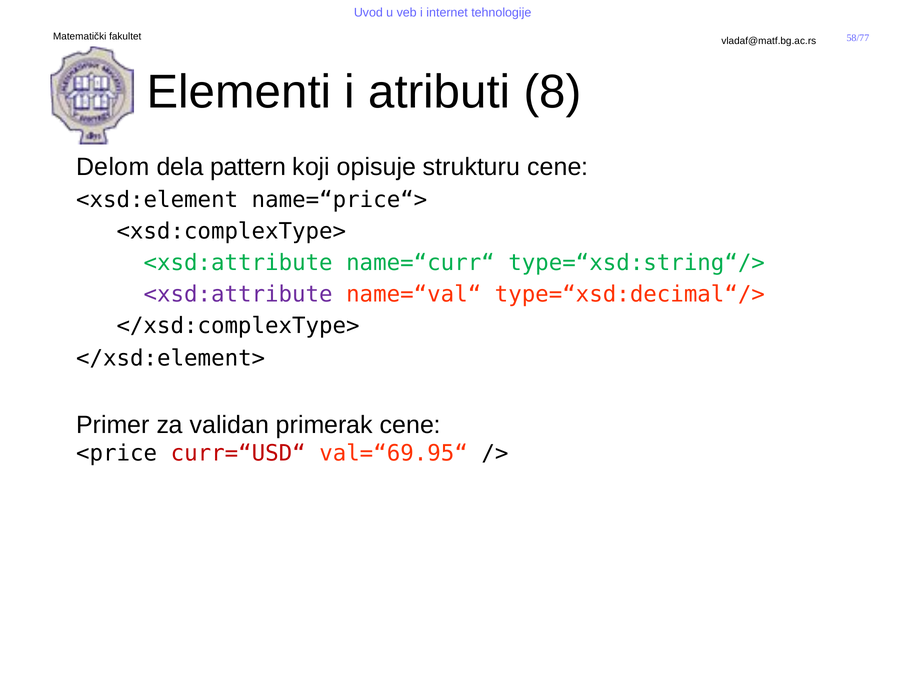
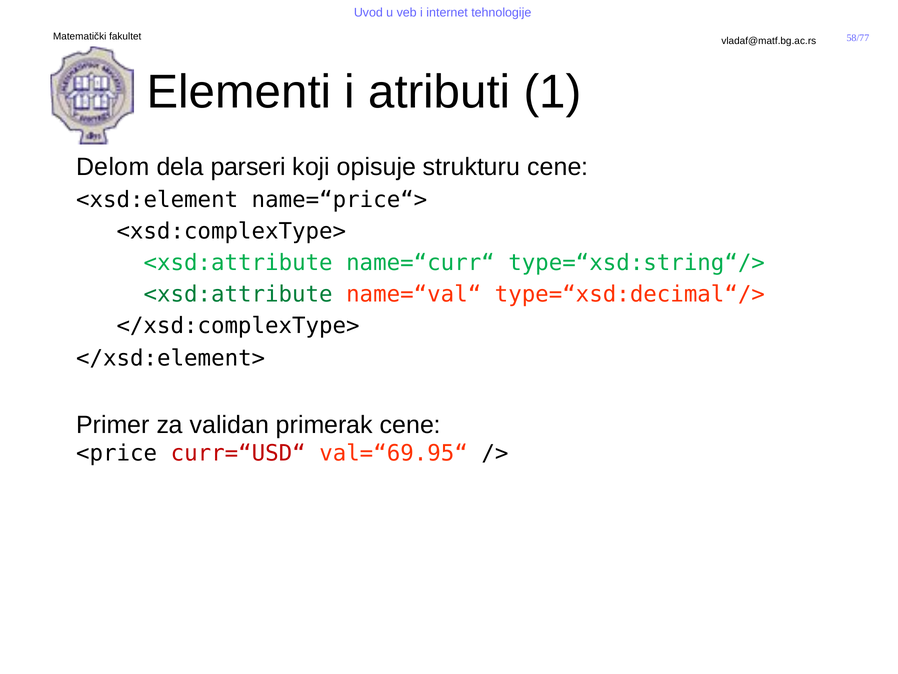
8: 8 -> 1 (553, 92)
pattern: pattern -> parseri (248, 167)
<xsd:attribute colour: purple -> green (238, 294)
